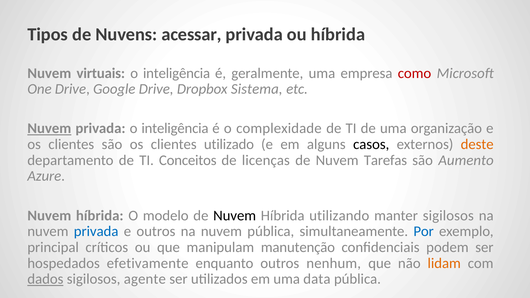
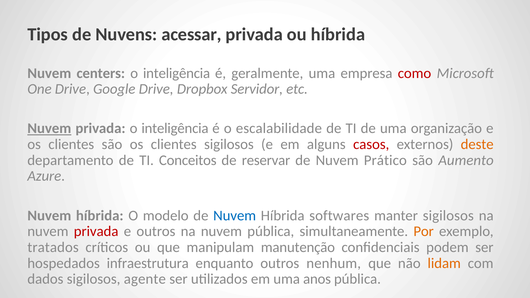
virtuais: virtuais -> centers (101, 73)
Sistema: Sistema -> Servidor (257, 89)
complexidade: complexidade -> escalabilidade (279, 129)
clientes utilizado: utilizado -> sigilosos (229, 144)
casos colour: black -> red (371, 144)
licenças: licenças -> reservar (266, 160)
Tarefas: Tarefas -> Prático (385, 160)
Nuvem colour: black -> blue (235, 216)
utilizando: utilizando -> softwares (339, 216)
privada colour: blue -> red (96, 231)
Por colour: blue -> orange (424, 231)
principal: principal -> tratados (53, 247)
efetivamente: efetivamente -> infraestrutura (148, 263)
dados underline: present -> none (45, 279)
data: data -> anos (317, 279)
